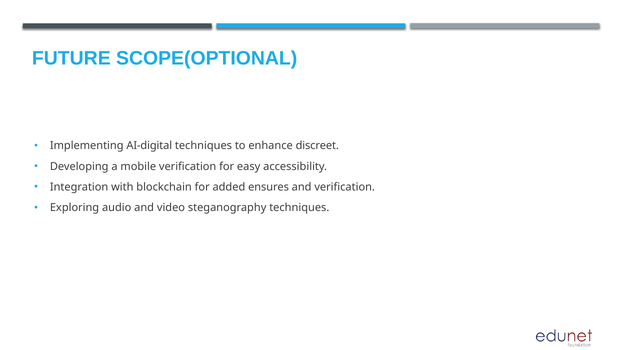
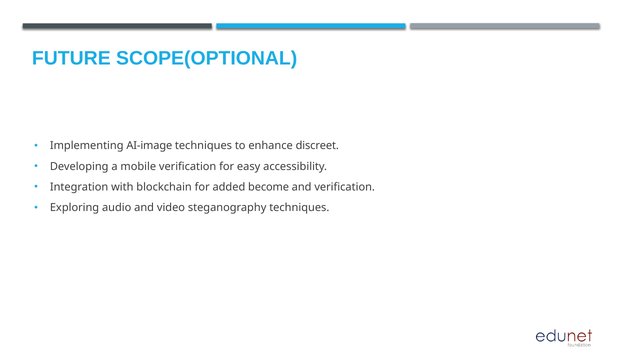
AI-digital: AI-digital -> AI-image (149, 146)
ensures: ensures -> become (269, 187)
